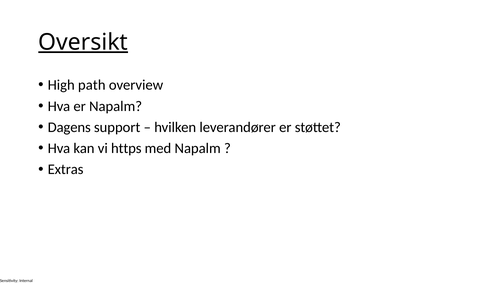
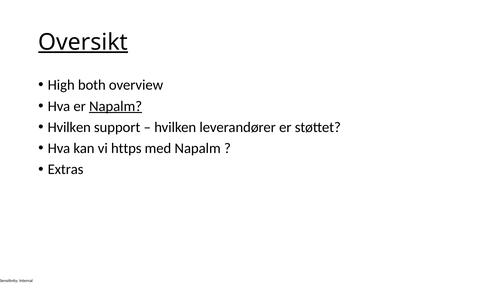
path: path -> both (92, 85)
Napalm underline: none -> present (116, 106)
Dagens: Dagens -> Hvilken (69, 127)
